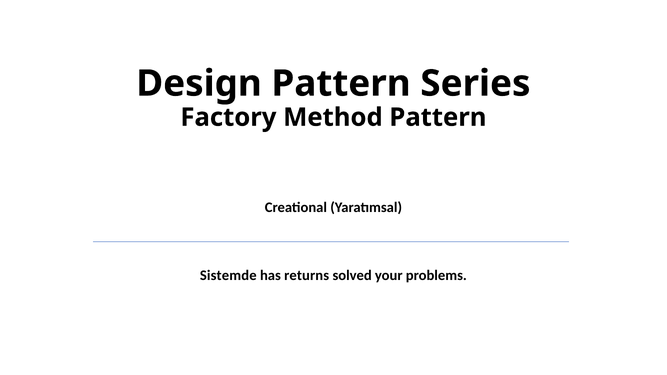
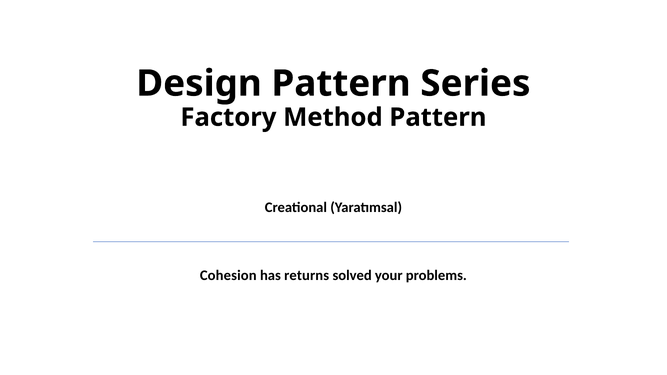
Sistemde: Sistemde -> Cohesion (228, 275)
